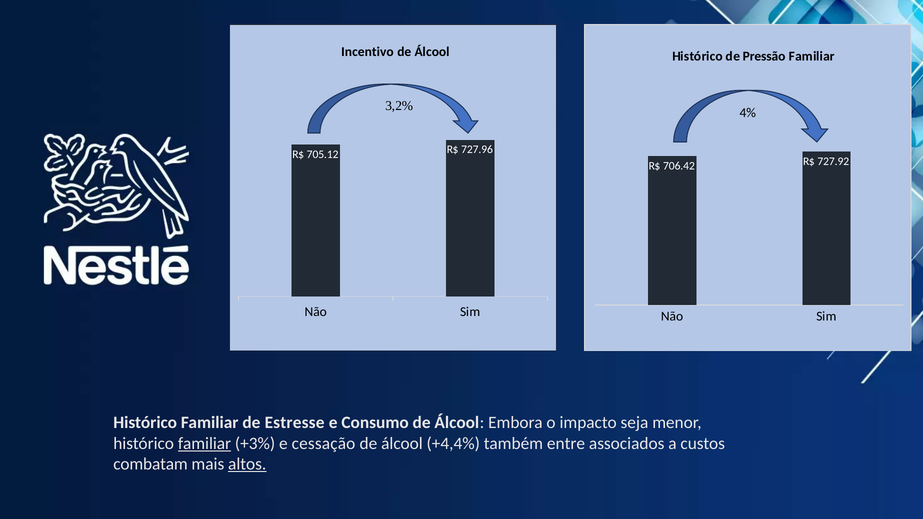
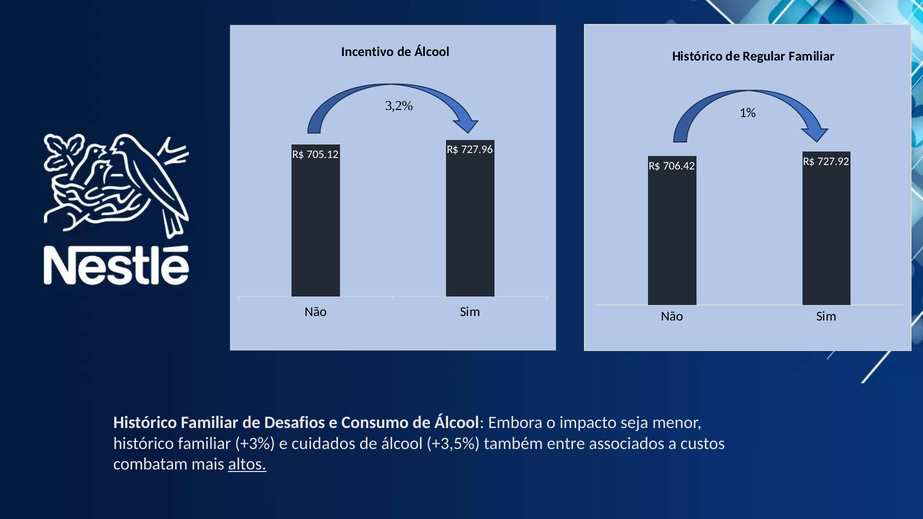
Pressão: Pressão -> Regular (764, 56)
4%: 4% -> 1% (748, 113)
Estresse: Estresse -> Desafios (295, 423)
familiar underline: present -> none (204, 444)
cessação: cessação -> cuidados (324, 444)
+4,4%: +4,4% -> +3,5% (453, 444)
